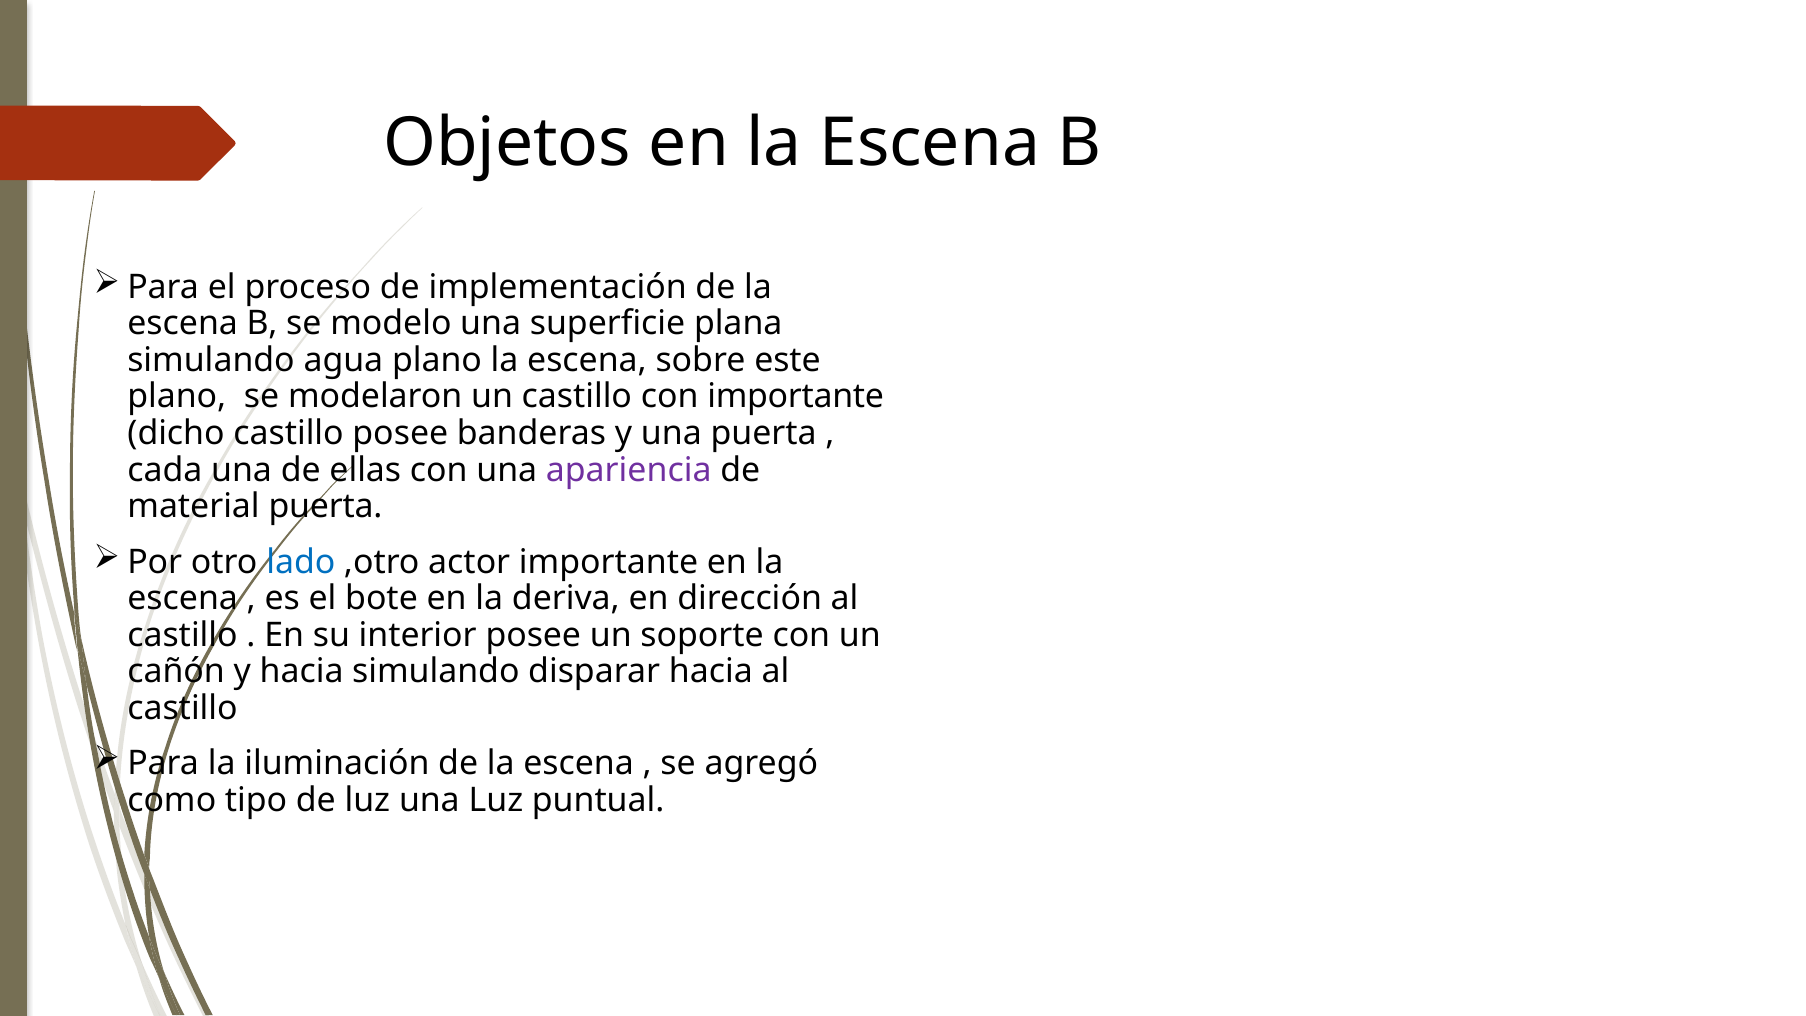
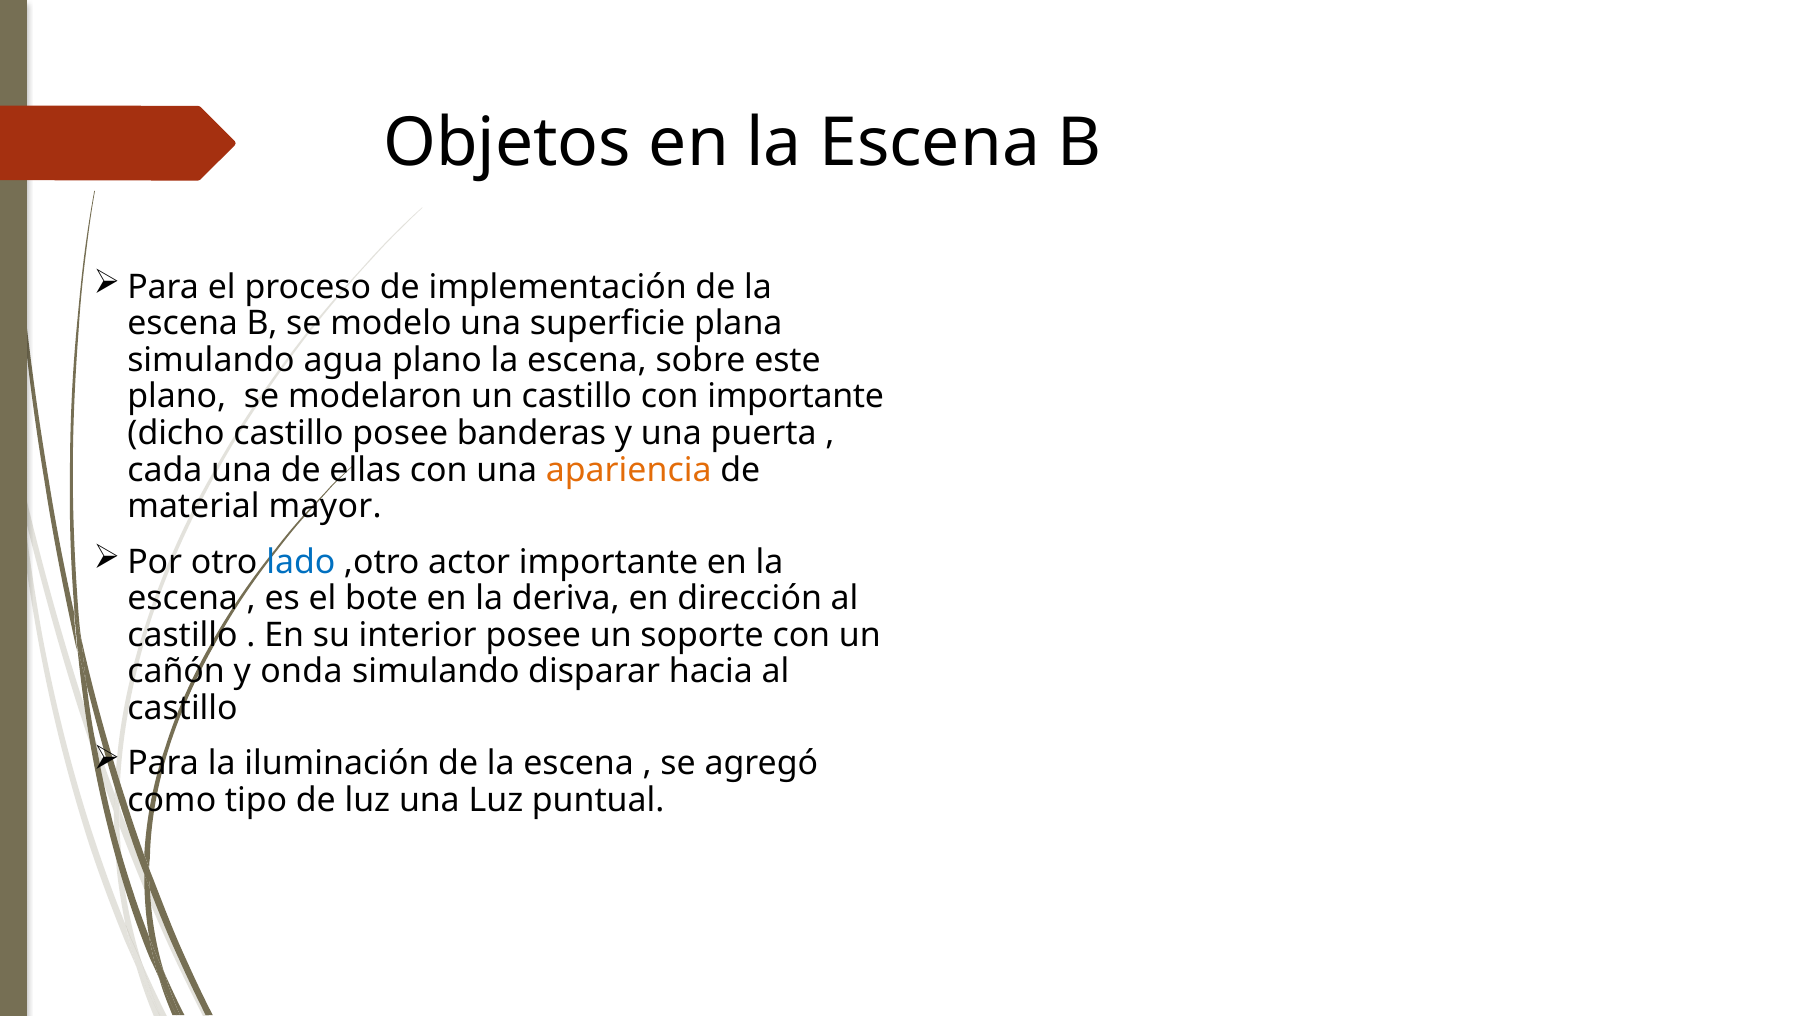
apariencia colour: purple -> orange (629, 470)
material puerta: puerta -> mayor (325, 506)
y hacia: hacia -> onda (301, 672)
